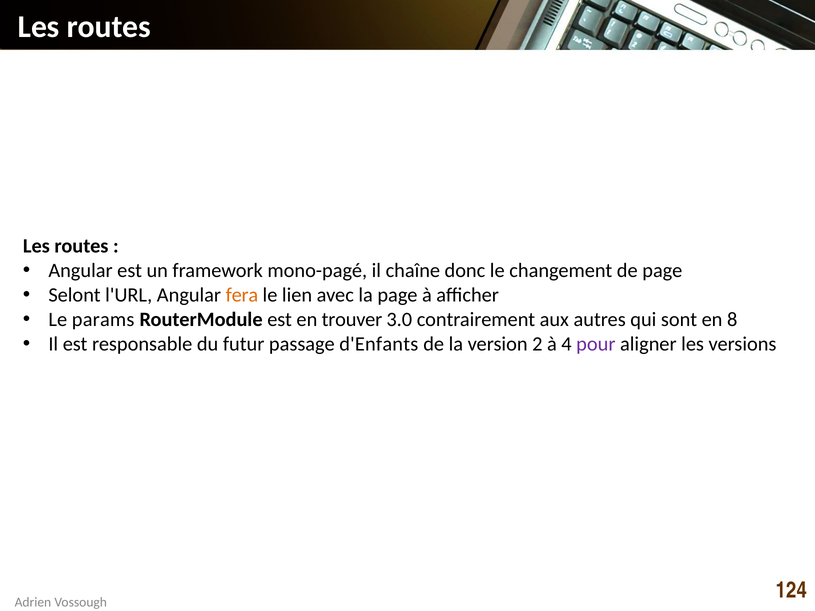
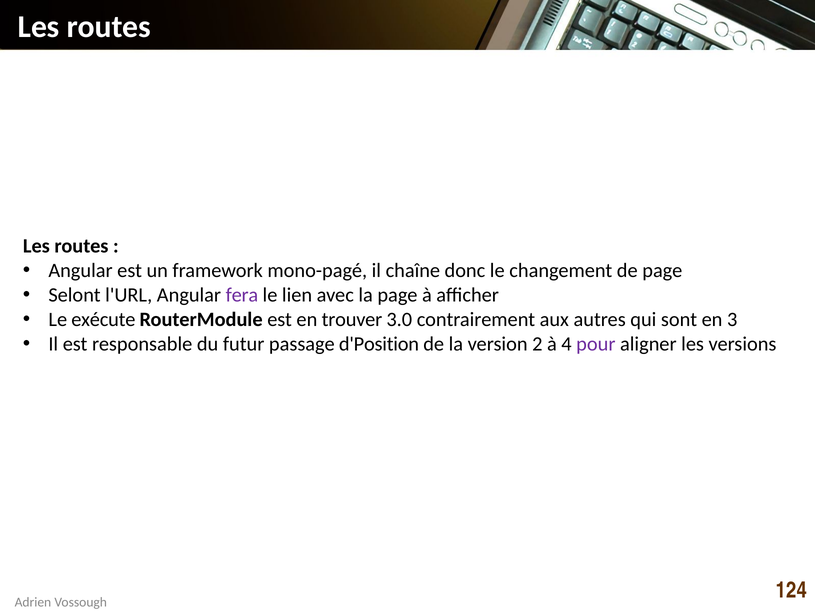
fera colour: orange -> purple (242, 295)
params: params -> exécute (103, 320)
8: 8 -> 3 (732, 320)
d'Enfants: d'Enfants -> d'Position (379, 344)
